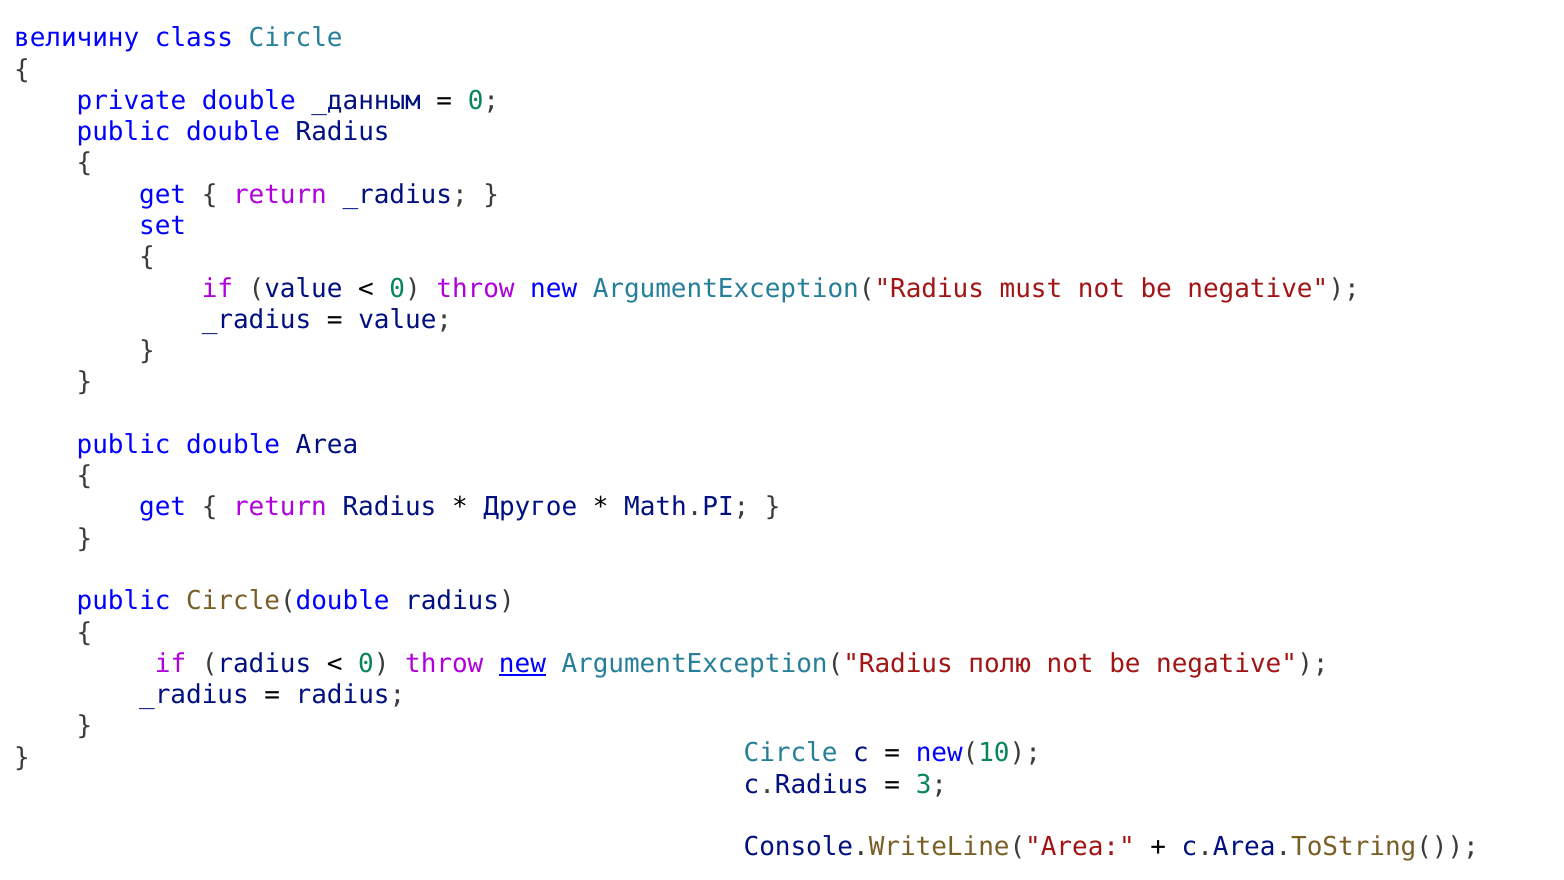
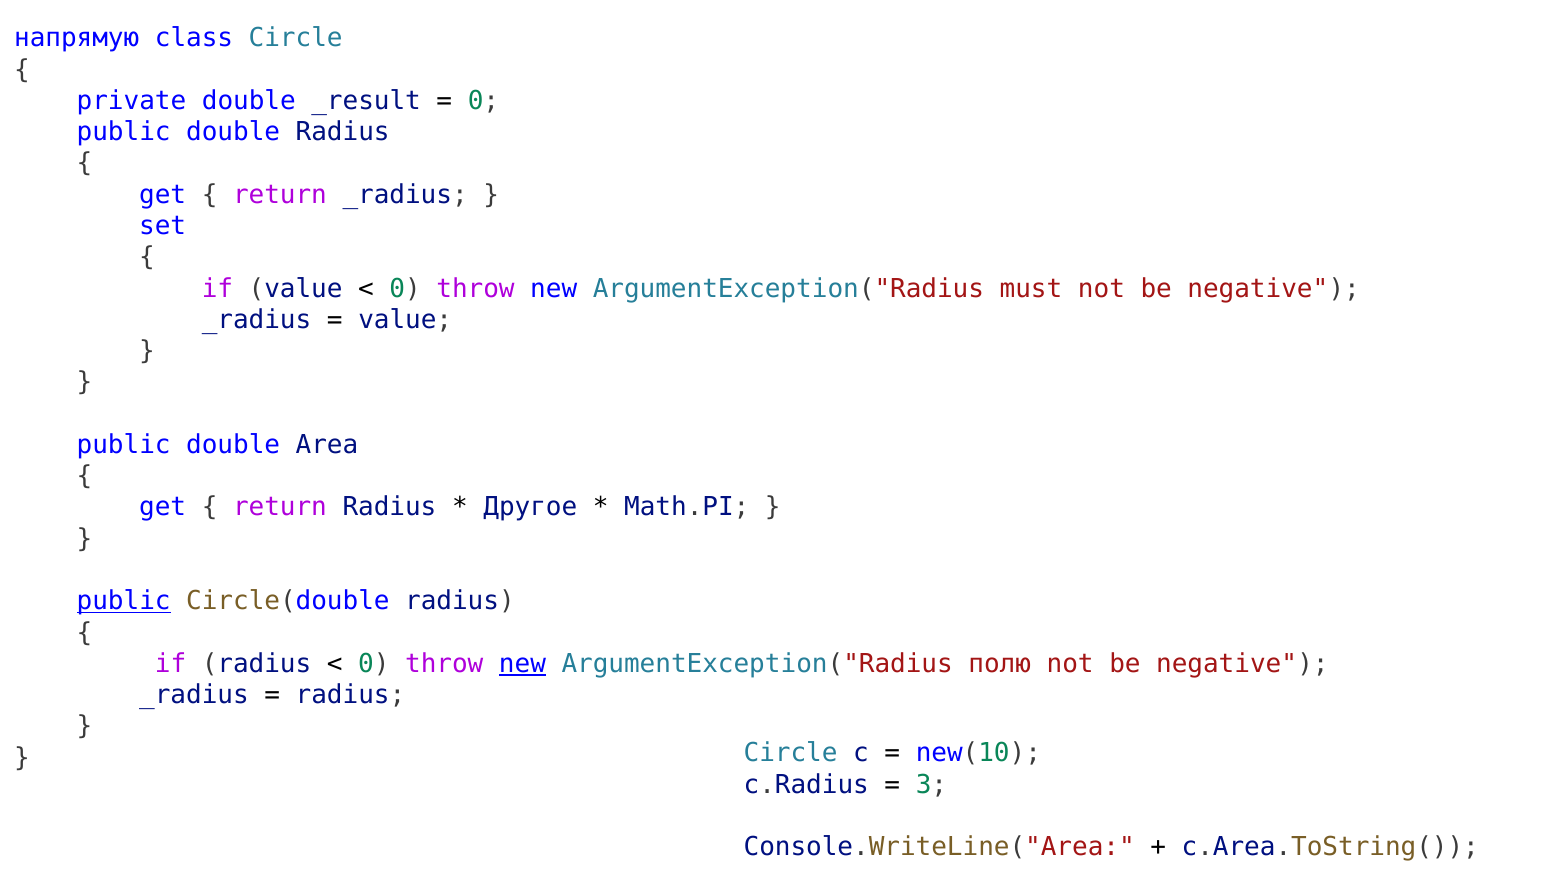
величину: величину -> напрямую (77, 38)
_данным: _данным -> _result (366, 101)
public underline: none -> present (124, 601)
